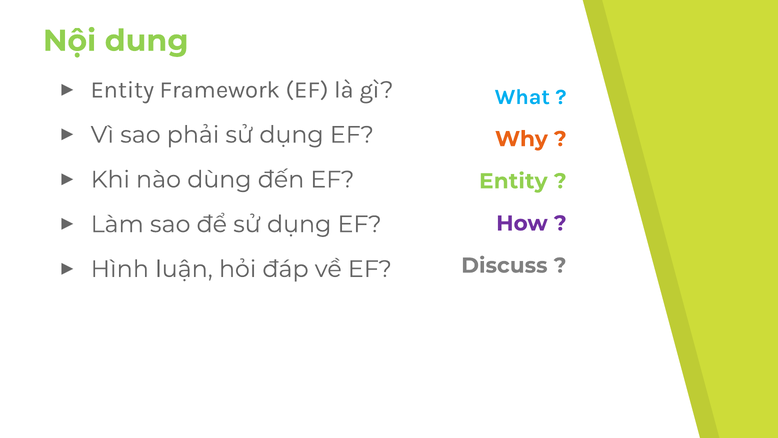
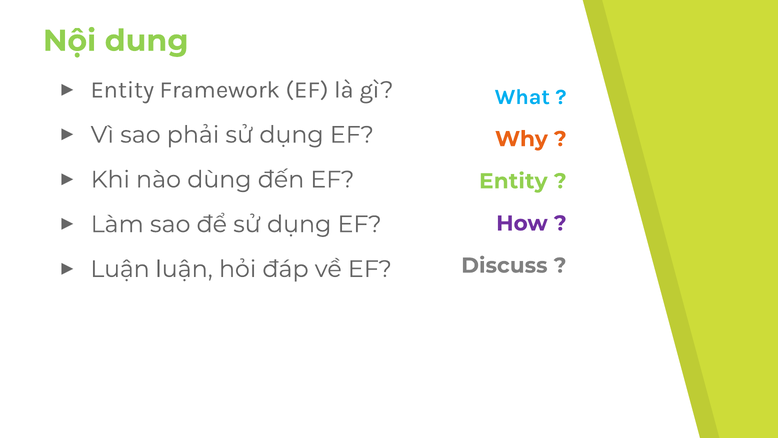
Hình: Hình -> Luận (120, 269)
